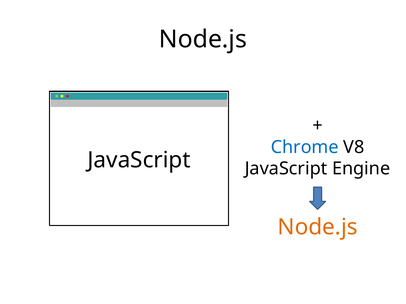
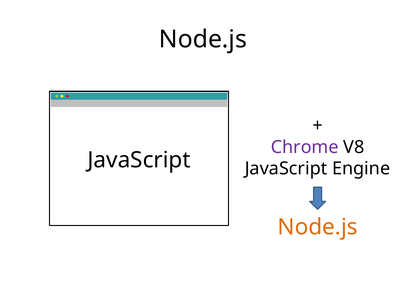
Chrome colour: blue -> purple (305, 147)
